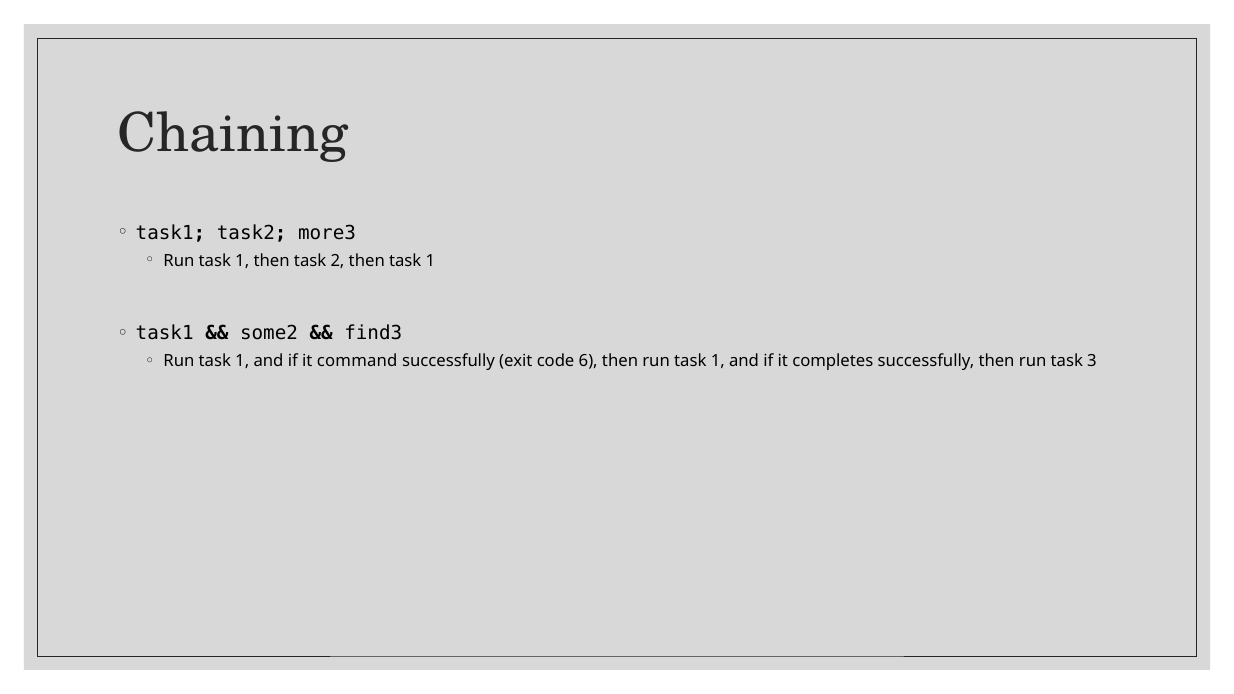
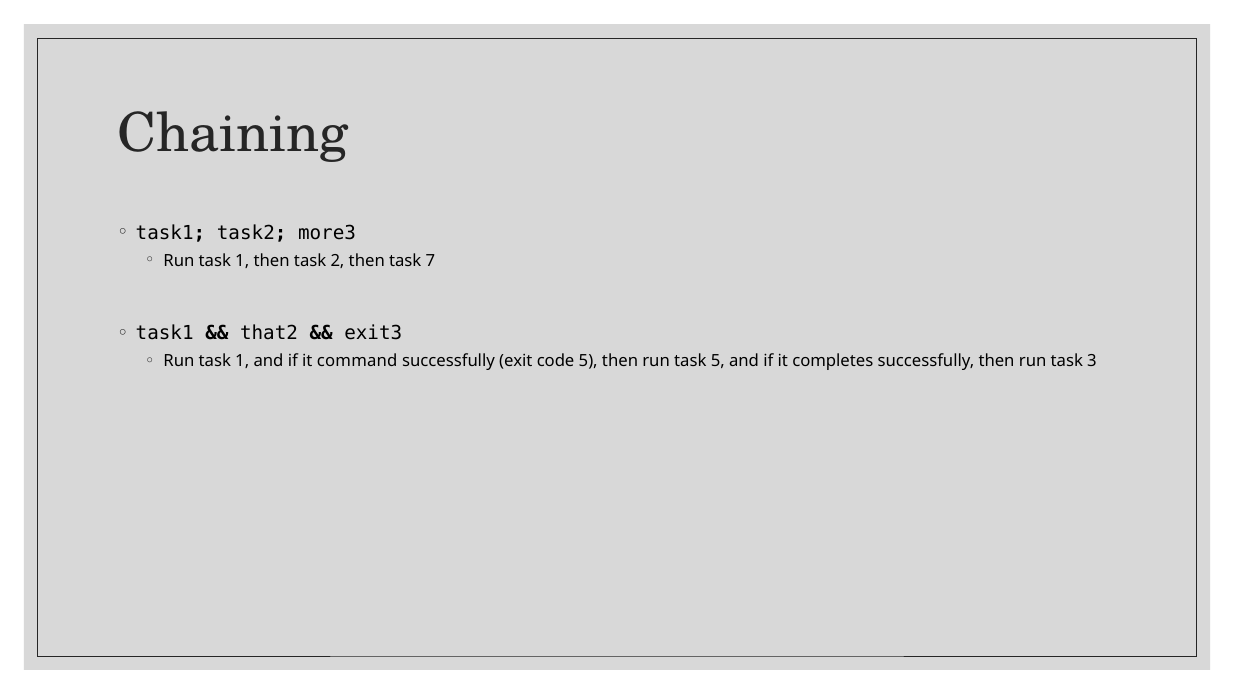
then task 1: 1 -> 7 (431, 261)
some2: some2 -> that2 (269, 333)
find3: find3 -> exit3 (373, 333)
code 6: 6 -> 5 (588, 361)
then run task 1: 1 -> 5 (718, 361)
